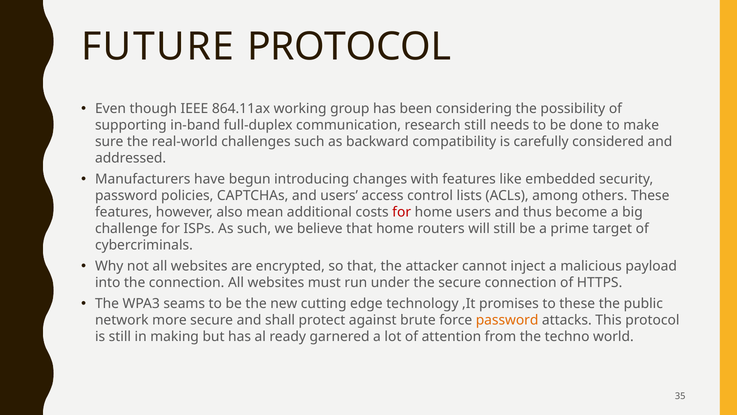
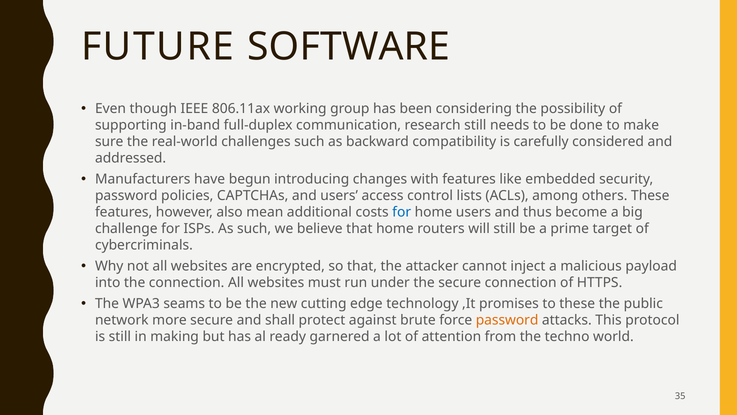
FUTURE PROTOCOL: PROTOCOL -> SOFTWARE (349, 47)
864.11ax: 864.11ax -> 806.11ax (241, 109)
for colour: red -> blue (402, 212)
